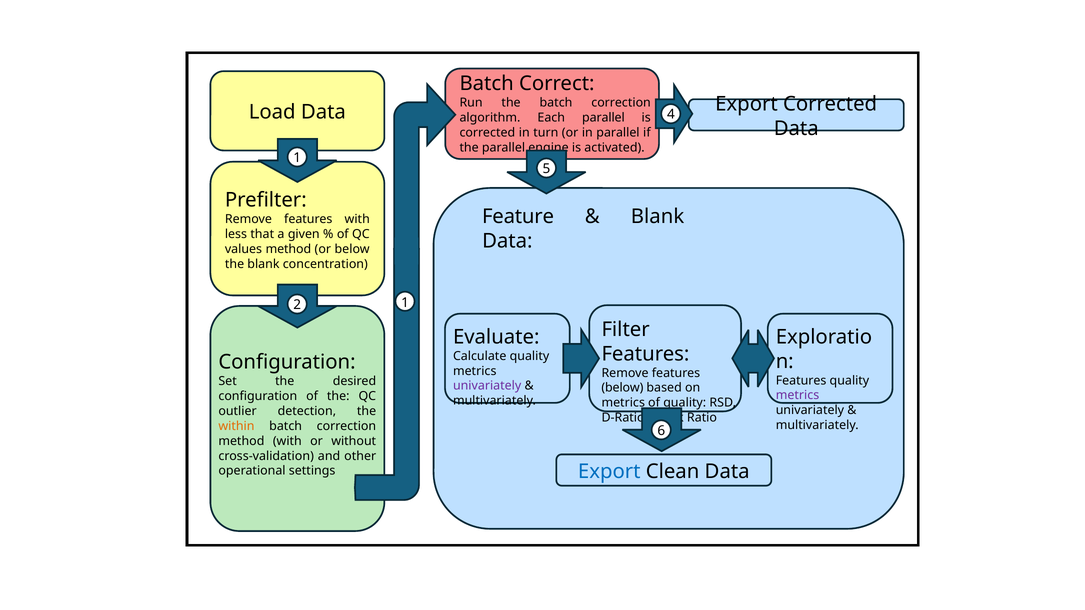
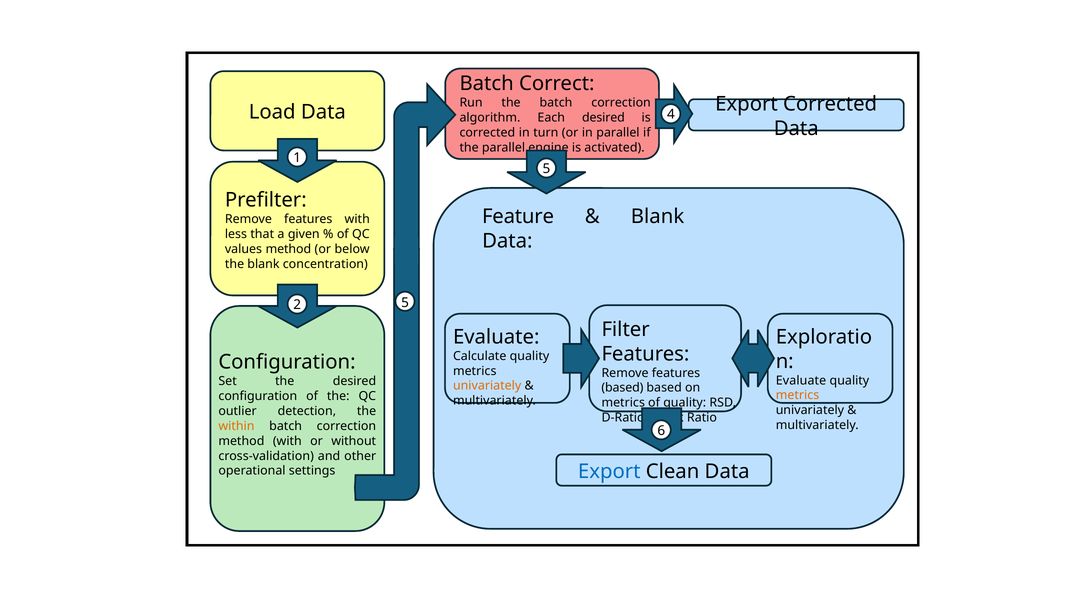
Each parallel: parallel -> desired (603, 118)
2 1: 1 -> 5 (405, 303)
Features: Features -> Evaluate (801, 381)
univariately colour: purple -> orange (487, 386)
below: below -> based (622, 388)
metrics colour: purple -> orange (798, 396)
